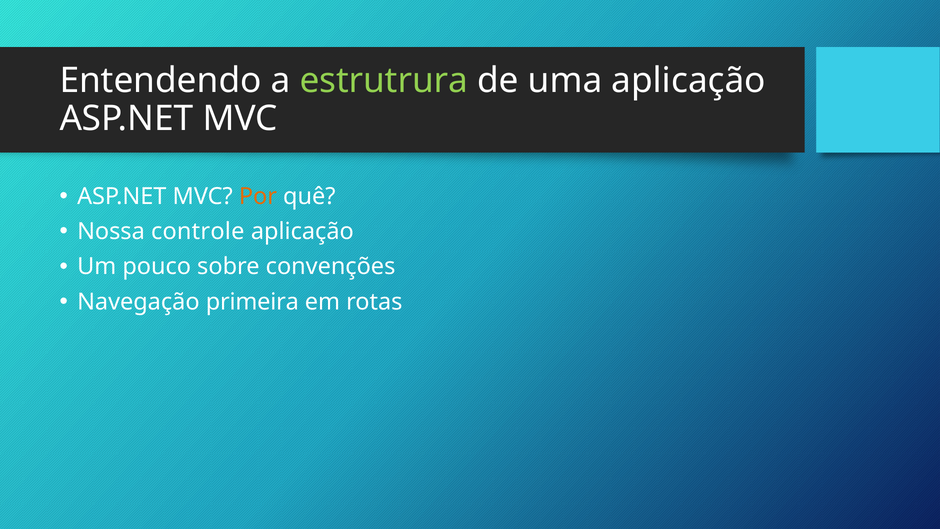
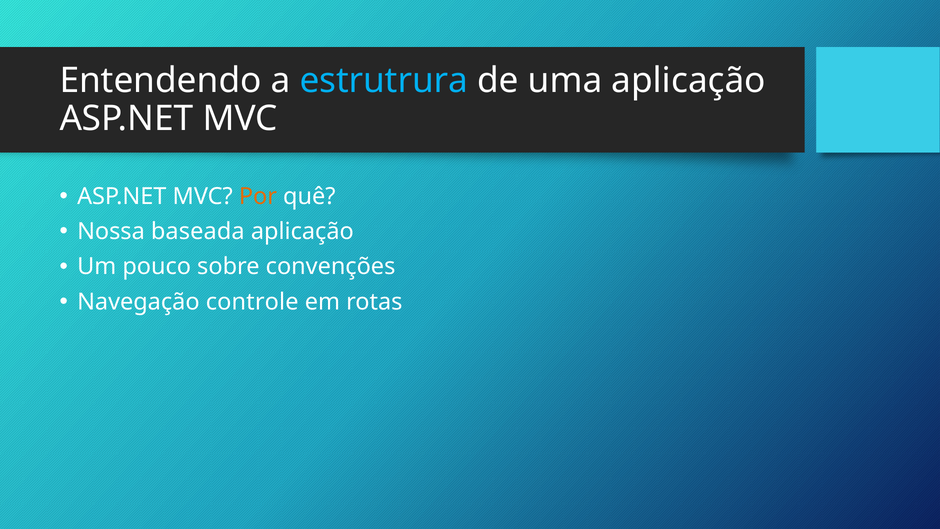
estrutrura colour: light green -> light blue (384, 80)
controle: controle -> baseada (198, 231)
primeira: primeira -> controle (252, 302)
